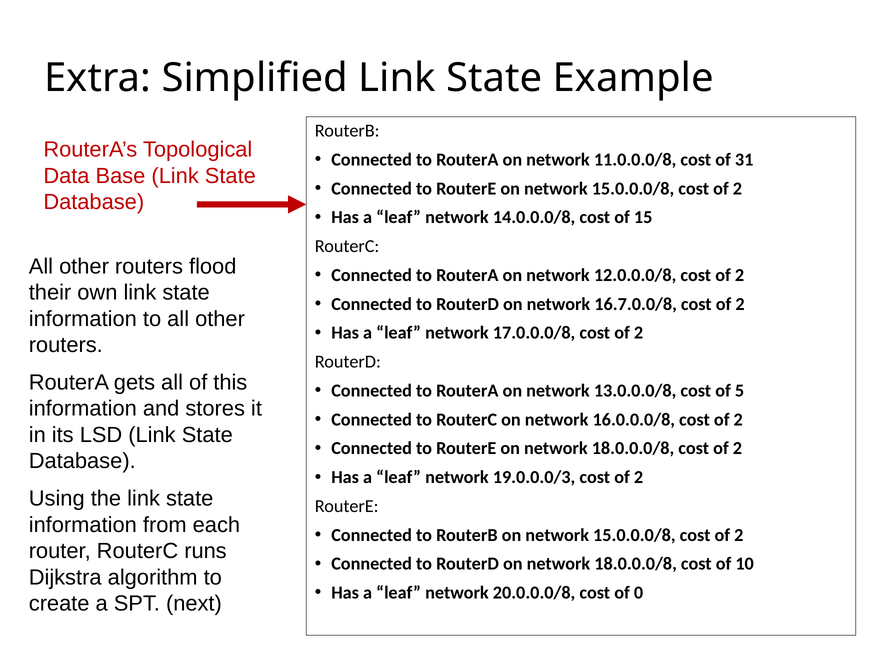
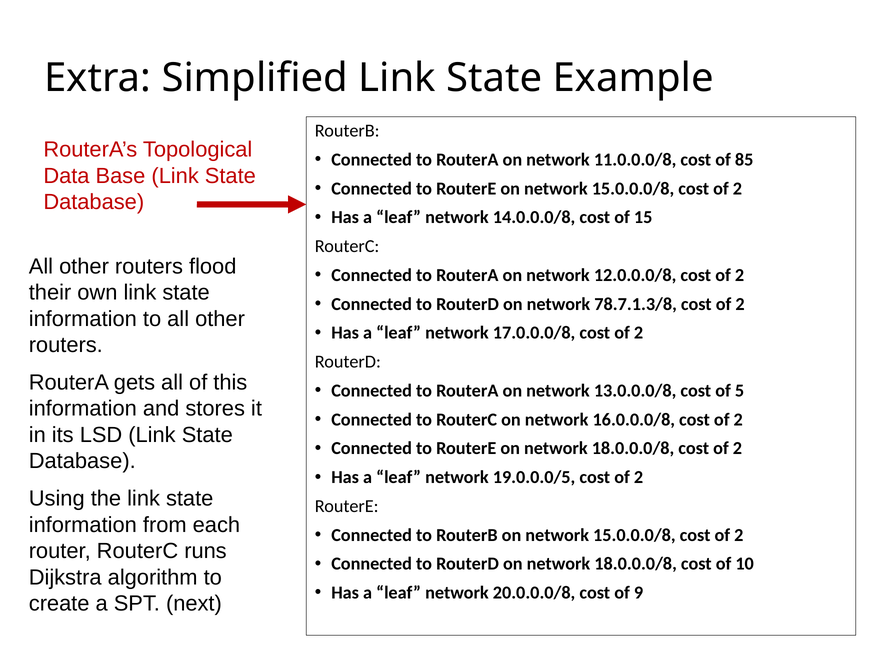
31: 31 -> 85 (744, 160)
16.7.0.0/8: 16.7.0.0/8 -> 78.7.1.3/8 (636, 304)
19.0.0.0/3: 19.0.0.0/3 -> 19.0.0.0/5 (534, 477)
0: 0 -> 9 (639, 592)
